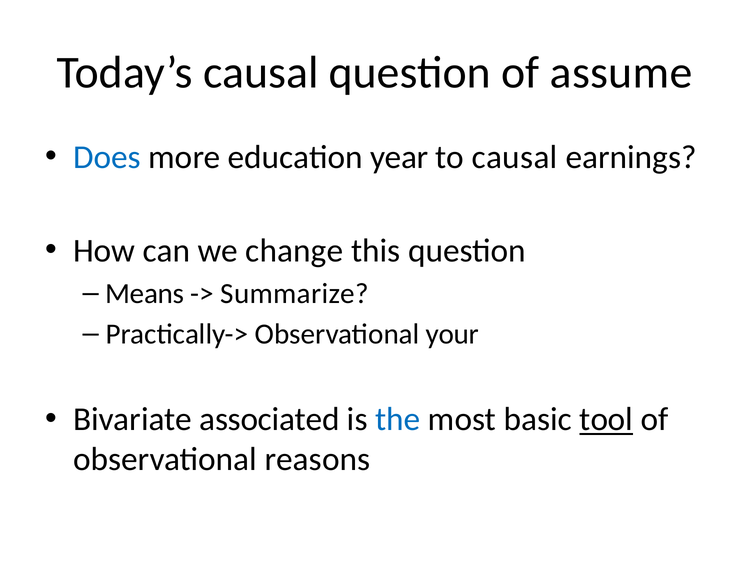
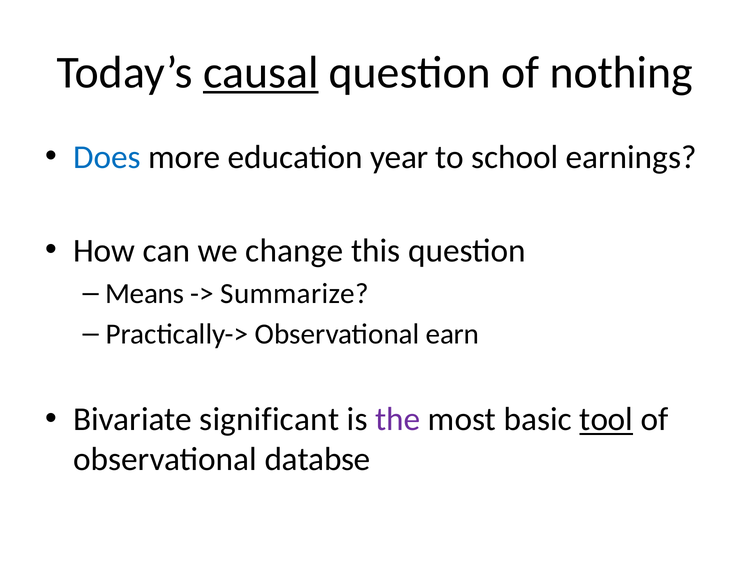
causal underline: none -> present (261, 73)
assume: assume -> nothing (621, 73)
to causal: causal -> school (515, 157)
your: your -> earn (452, 335)
associated: associated -> significant (269, 420)
the colour: blue -> purple (398, 420)
reasons: reasons -> databse (318, 460)
